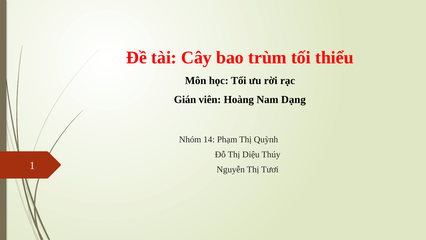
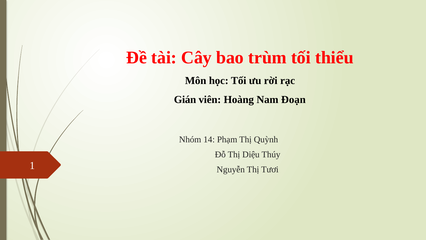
Dạng: Dạng -> Đoạn (293, 100)
